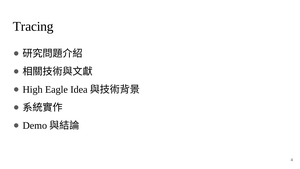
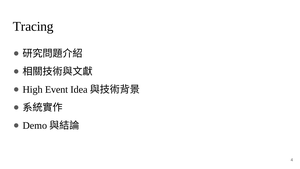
Eagle: Eagle -> Event (57, 90)
